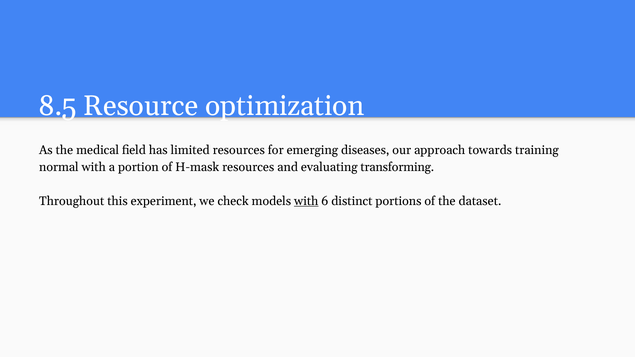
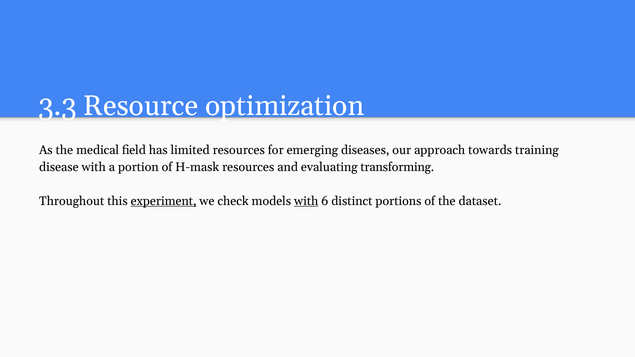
8.5: 8.5 -> 3.3 (57, 106)
normal: normal -> disease (59, 167)
experiment underline: none -> present (164, 201)
